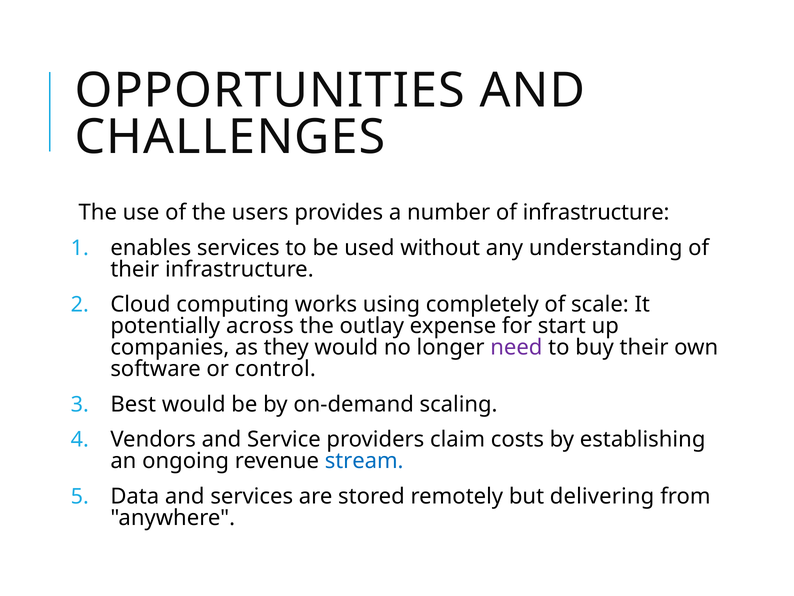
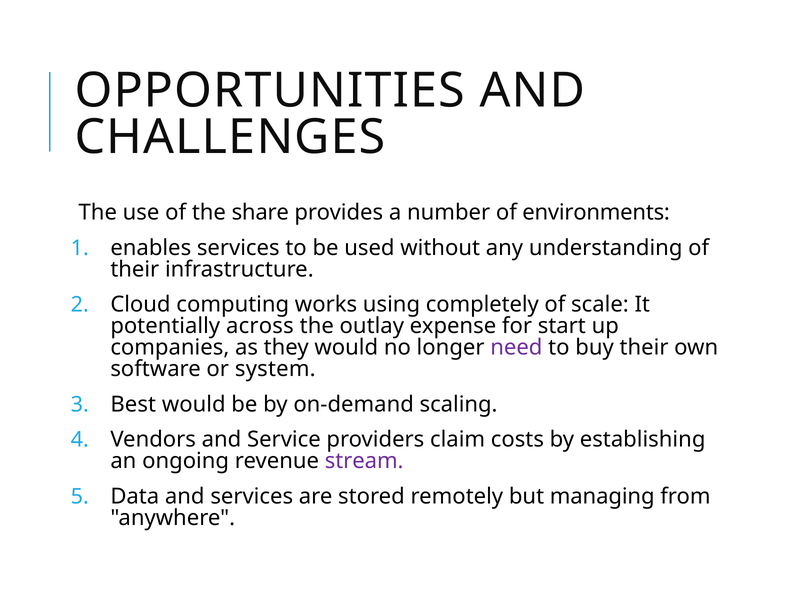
users: users -> share (260, 212)
of infrastructure: infrastructure -> environments (596, 212)
control: control -> system (275, 369)
stream colour: blue -> purple (364, 461)
delivering: delivering -> managing (602, 496)
